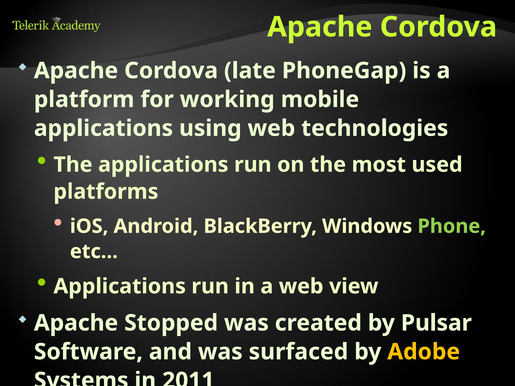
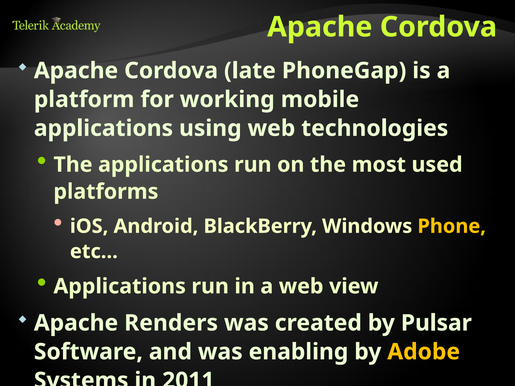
Phone colour: light green -> yellow (452, 226)
Stopped: Stopped -> Renders (171, 323)
surfaced: surfaced -> enabling (298, 352)
